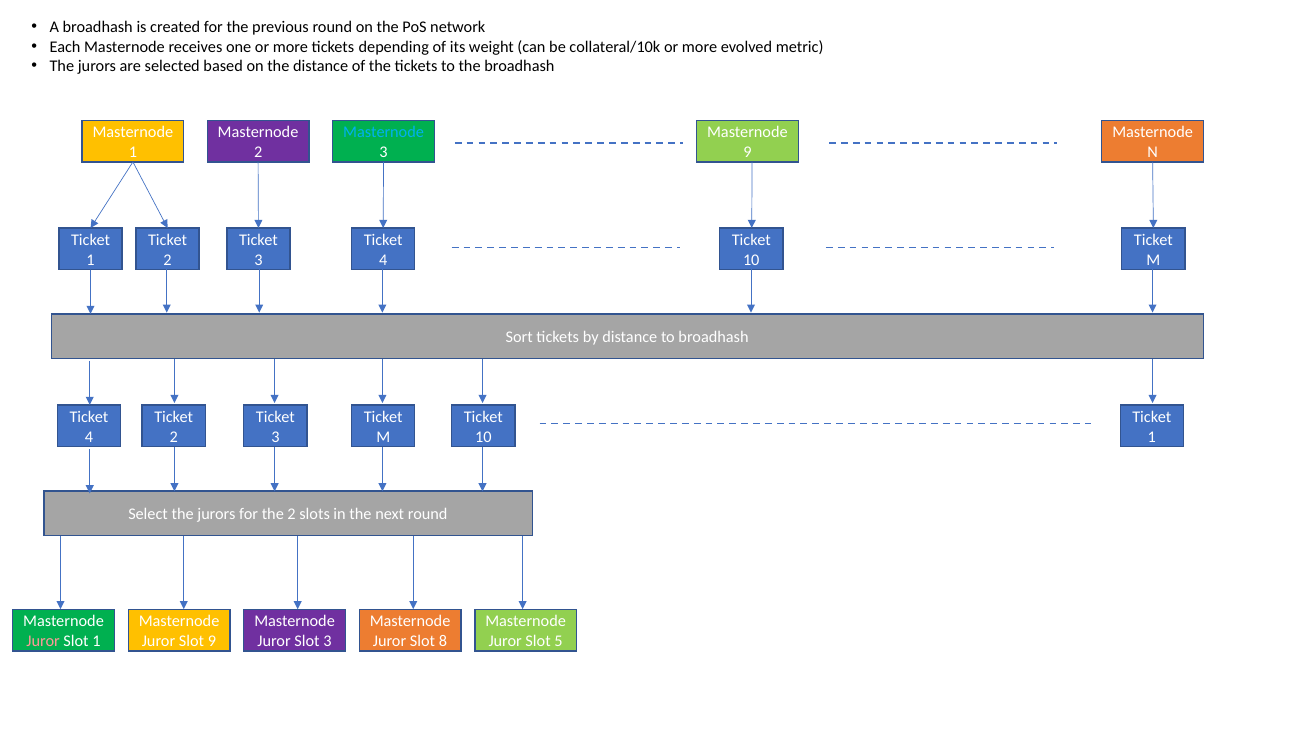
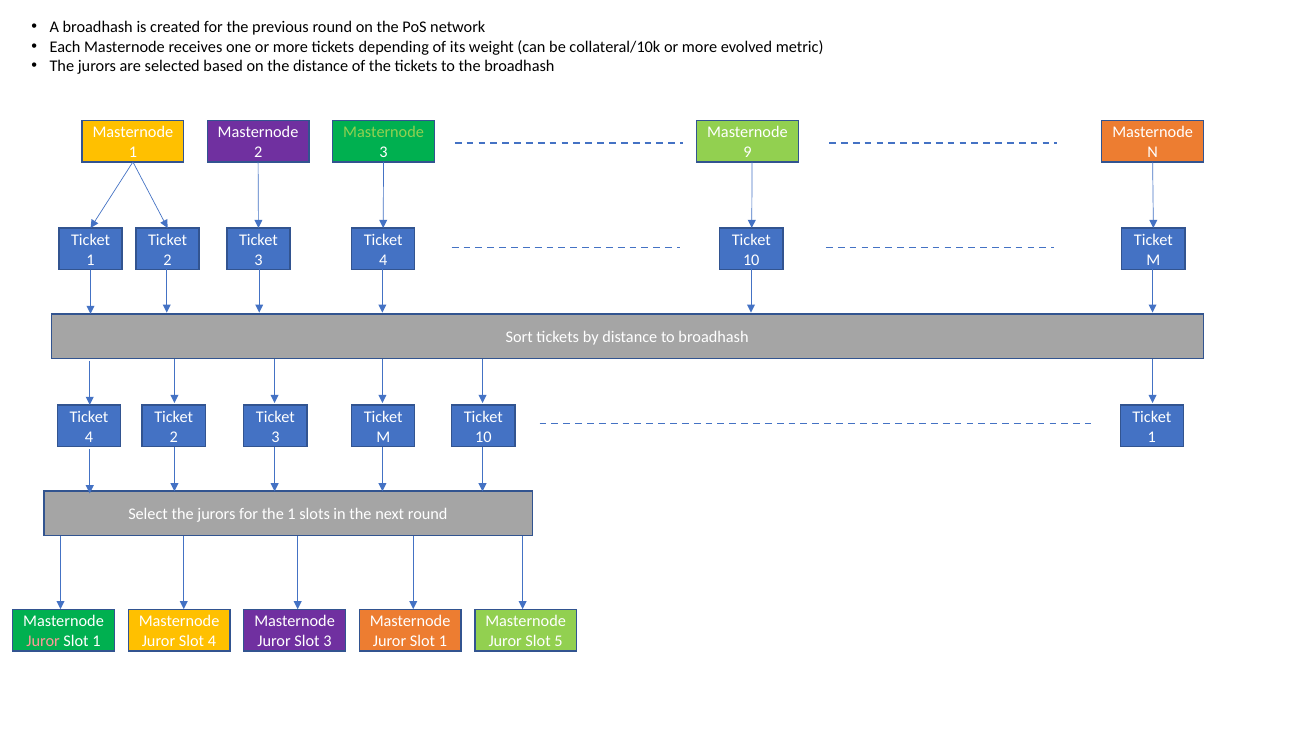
Masternode colour: light blue -> light green (384, 133)
the 2: 2 -> 1 (292, 515)
Slot 9: 9 -> 4 (212, 641)
8: 8 -> 1 (443, 641)
